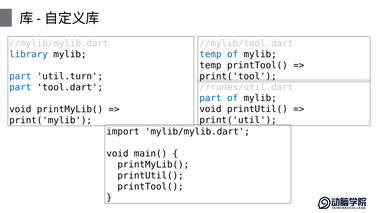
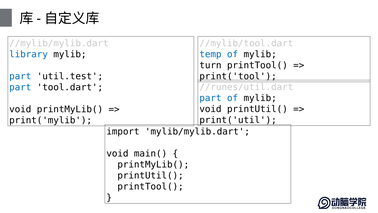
temp: temp -> turn (210, 65)
util.turn: util.turn -> util.test (70, 76)
